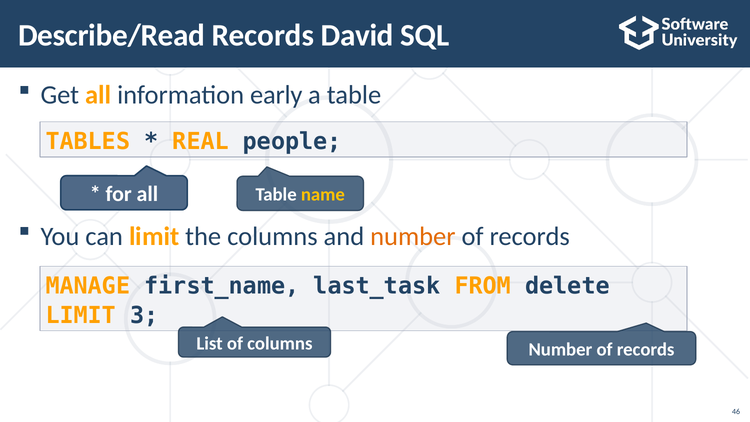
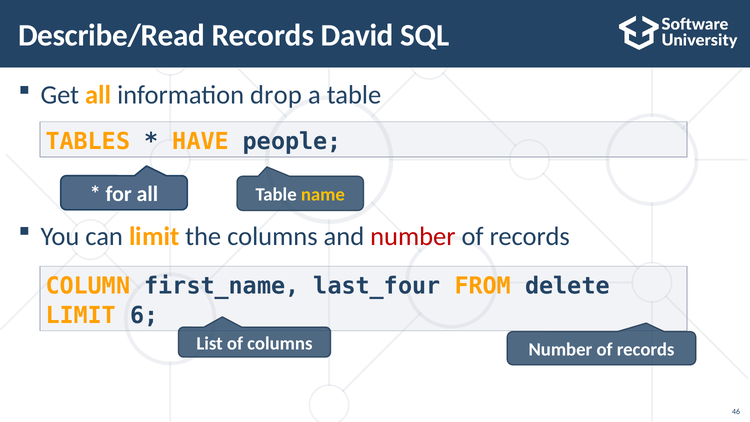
early: early -> drop (276, 95)
REAL: REAL -> HAVE (201, 142)
number colour: orange -> red (413, 236)
MANAGE: MANAGE -> COLUMN (88, 286)
last_task: last_task -> last_four (377, 286)
3: 3 -> 6 (144, 316)
